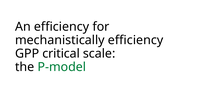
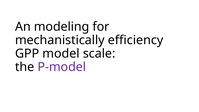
An efficiency: efficiency -> modeling (62, 27)
critical: critical -> model (61, 53)
P-model colour: green -> purple (62, 67)
